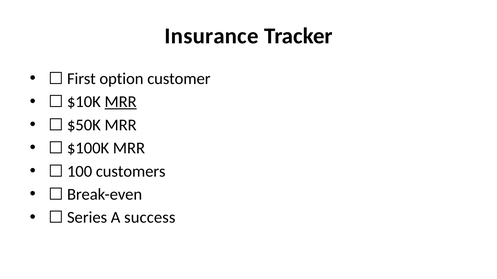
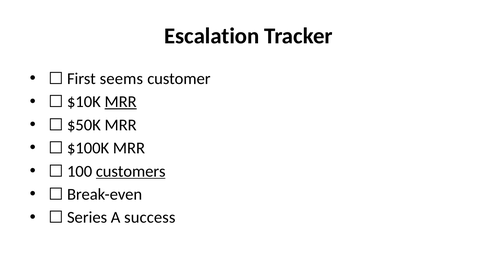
Insurance: Insurance -> Escalation (212, 36)
option: option -> seems (121, 79)
customers underline: none -> present (131, 172)
